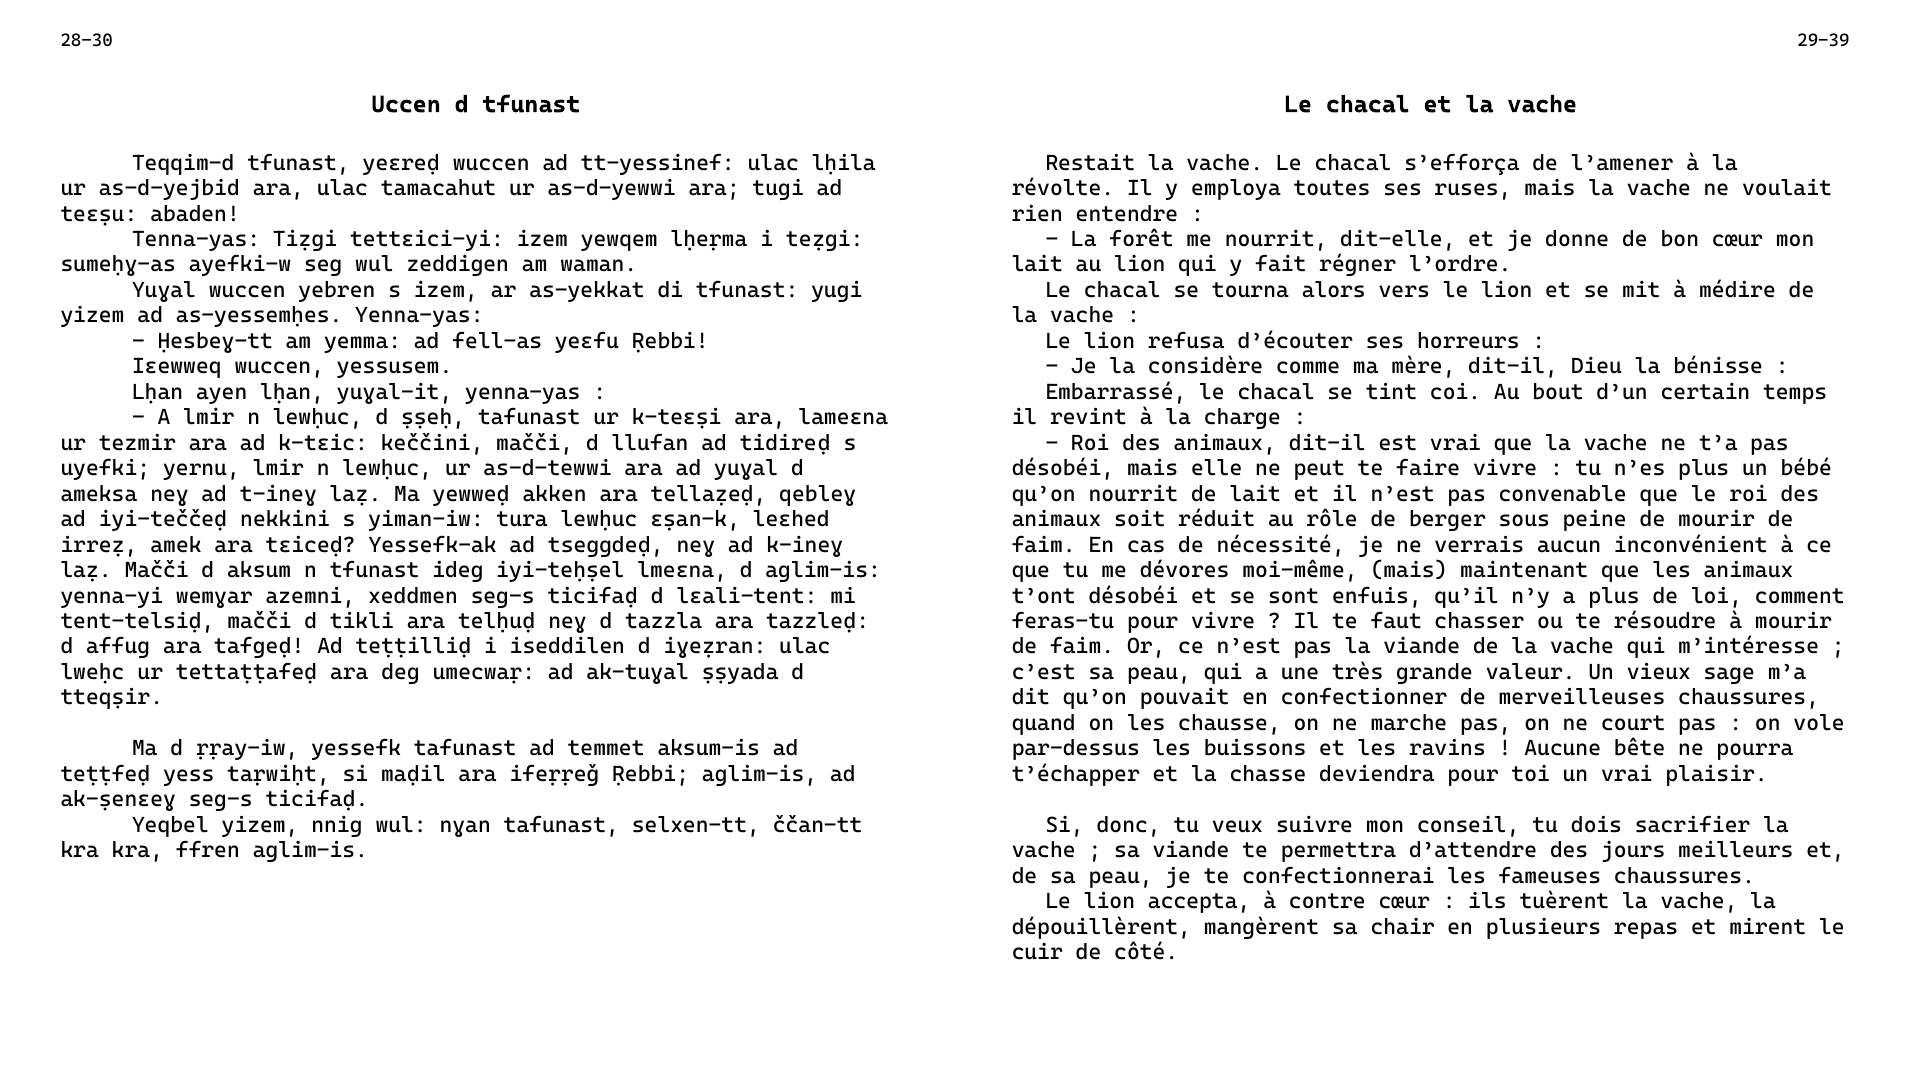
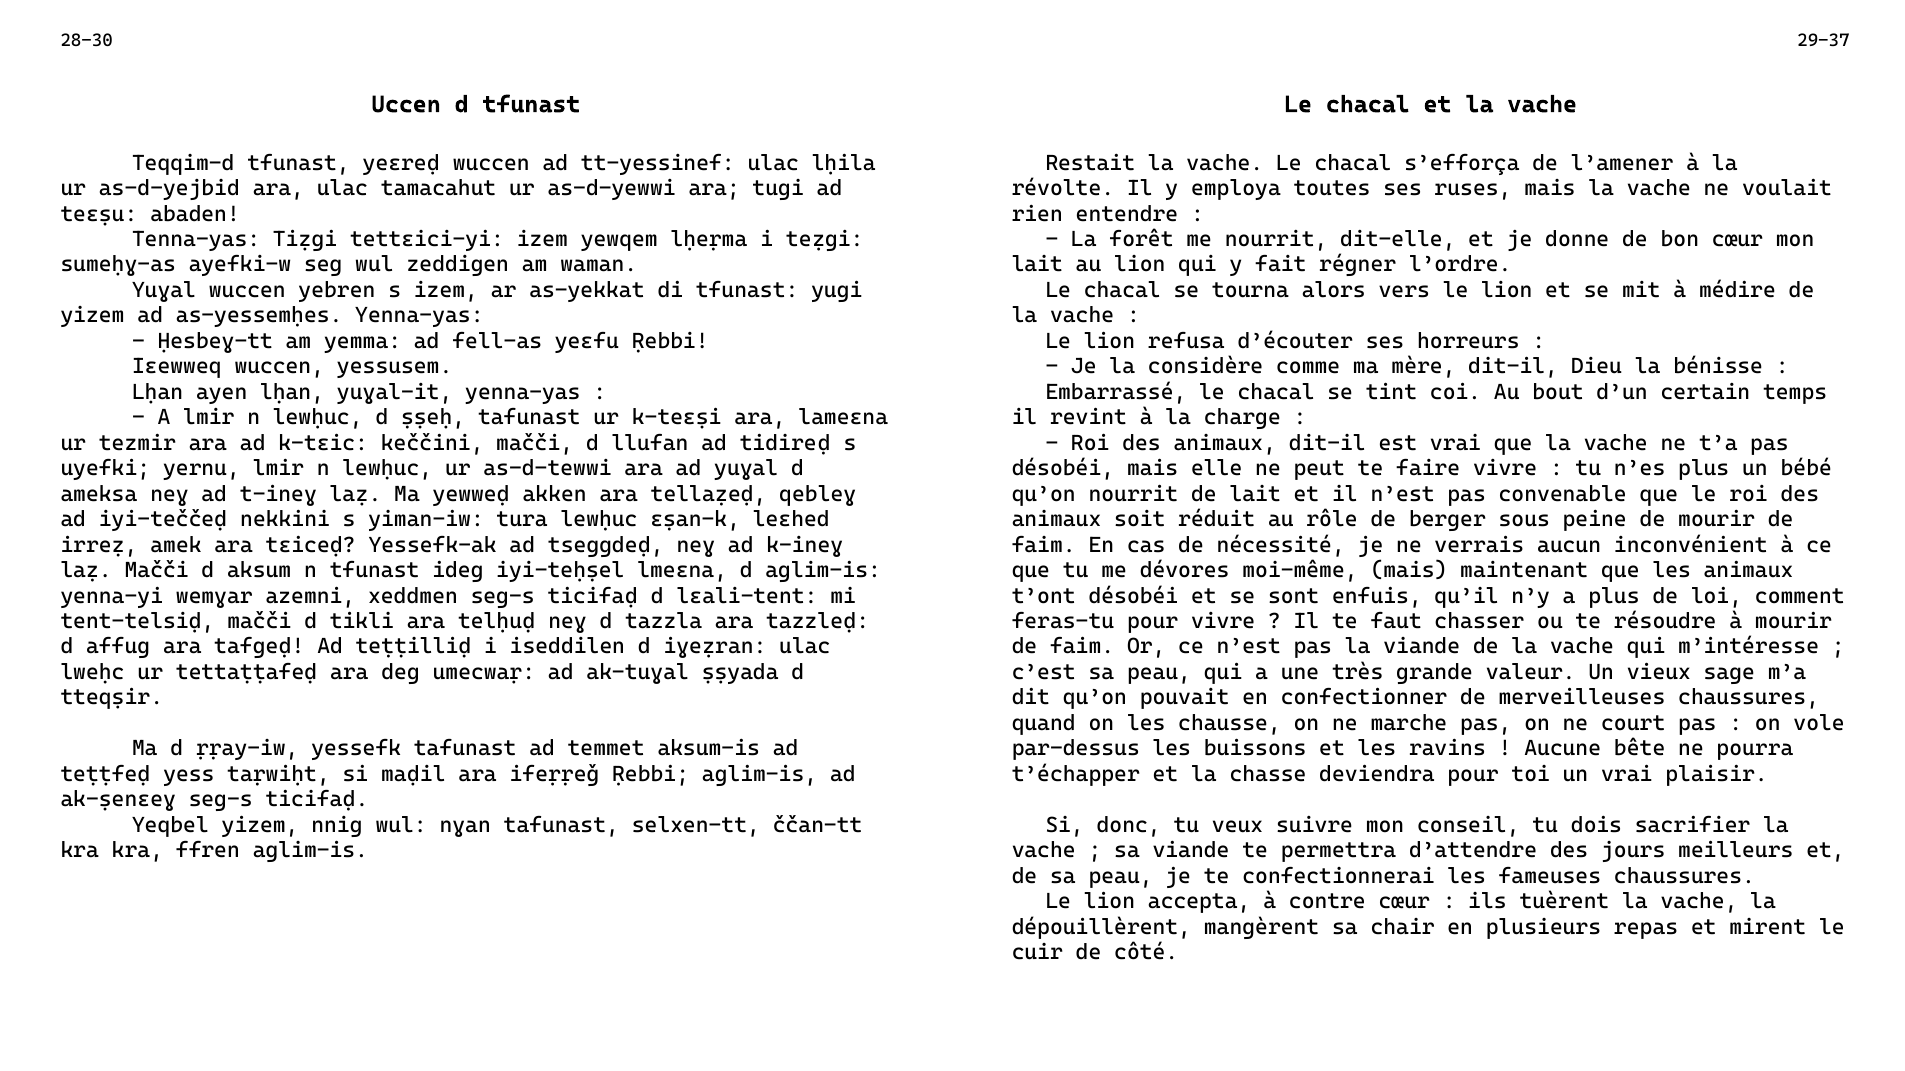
29-39: 29-39 -> 29-37 (1823, 41)
